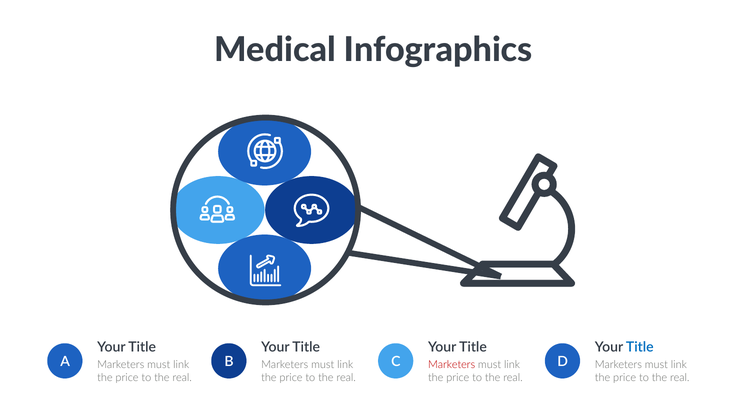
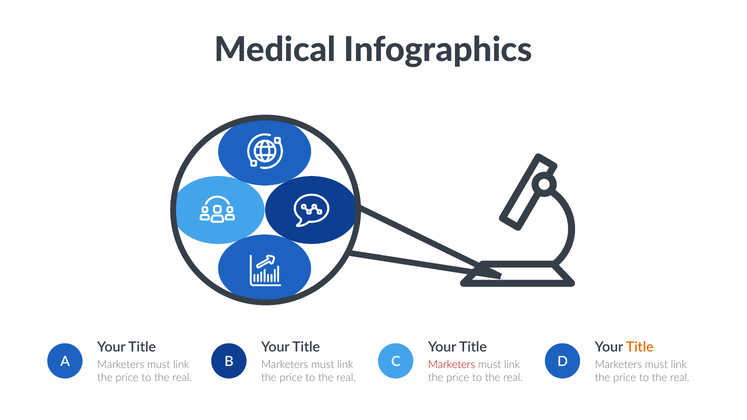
Title colour: blue -> orange (640, 347)
